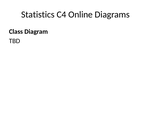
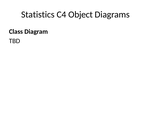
Online: Online -> Object (81, 15)
